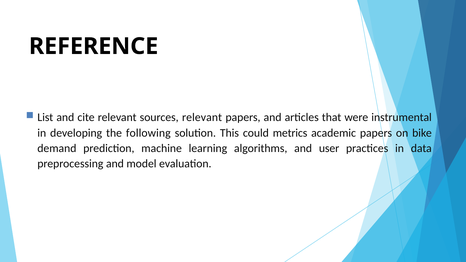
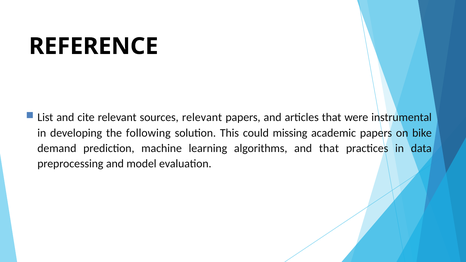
metrics: metrics -> missing (290, 133)
and user: user -> that (329, 148)
